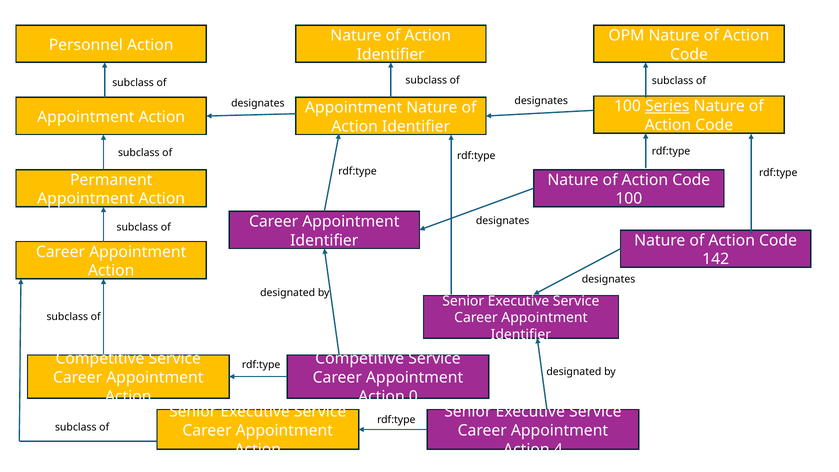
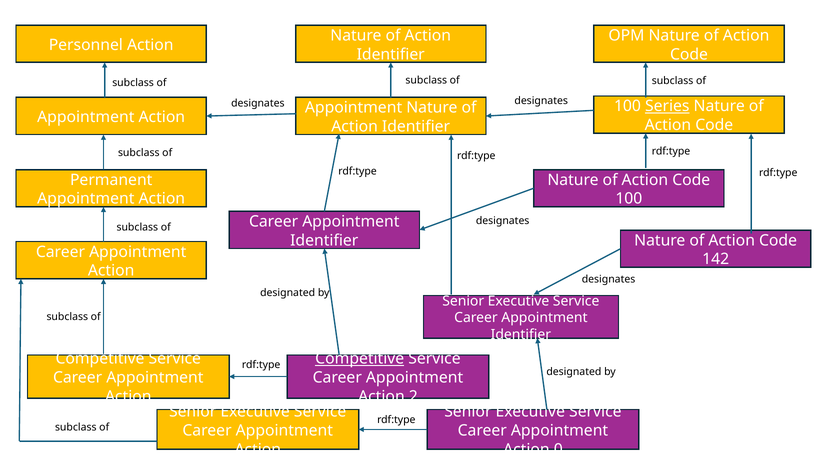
Competitive underline: none -> present (360, 359)
0: 0 -> 2 (413, 397)
4: 4 -> 0 (558, 449)
